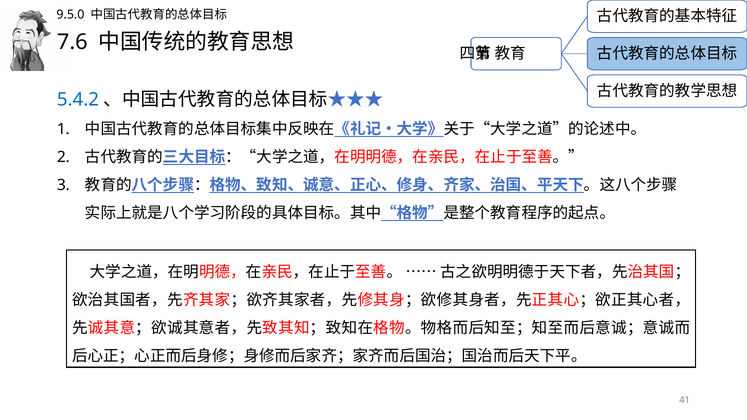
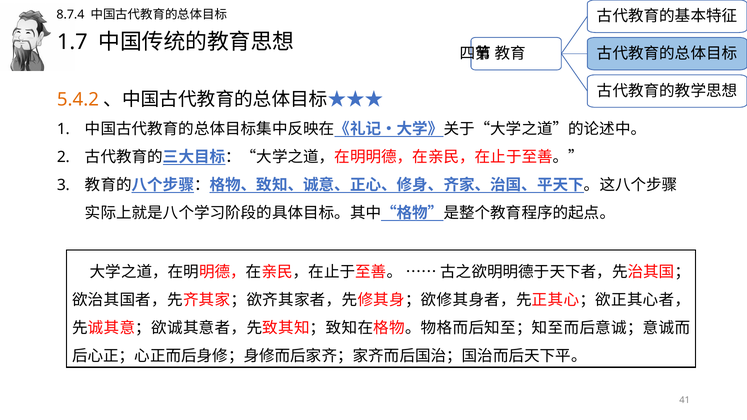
9.5.0: 9.5.0 -> 8.7.4 (70, 15)
7.6: 7.6 -> 1.7 (72, 42)
5.4.2 colour: blue -> orange (78, 99)
